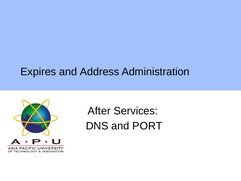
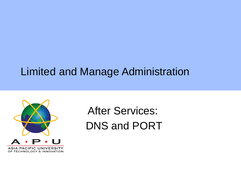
Expires: Expires -> Limited (38, 72)
Address: Address -> Manage (100, 72)
